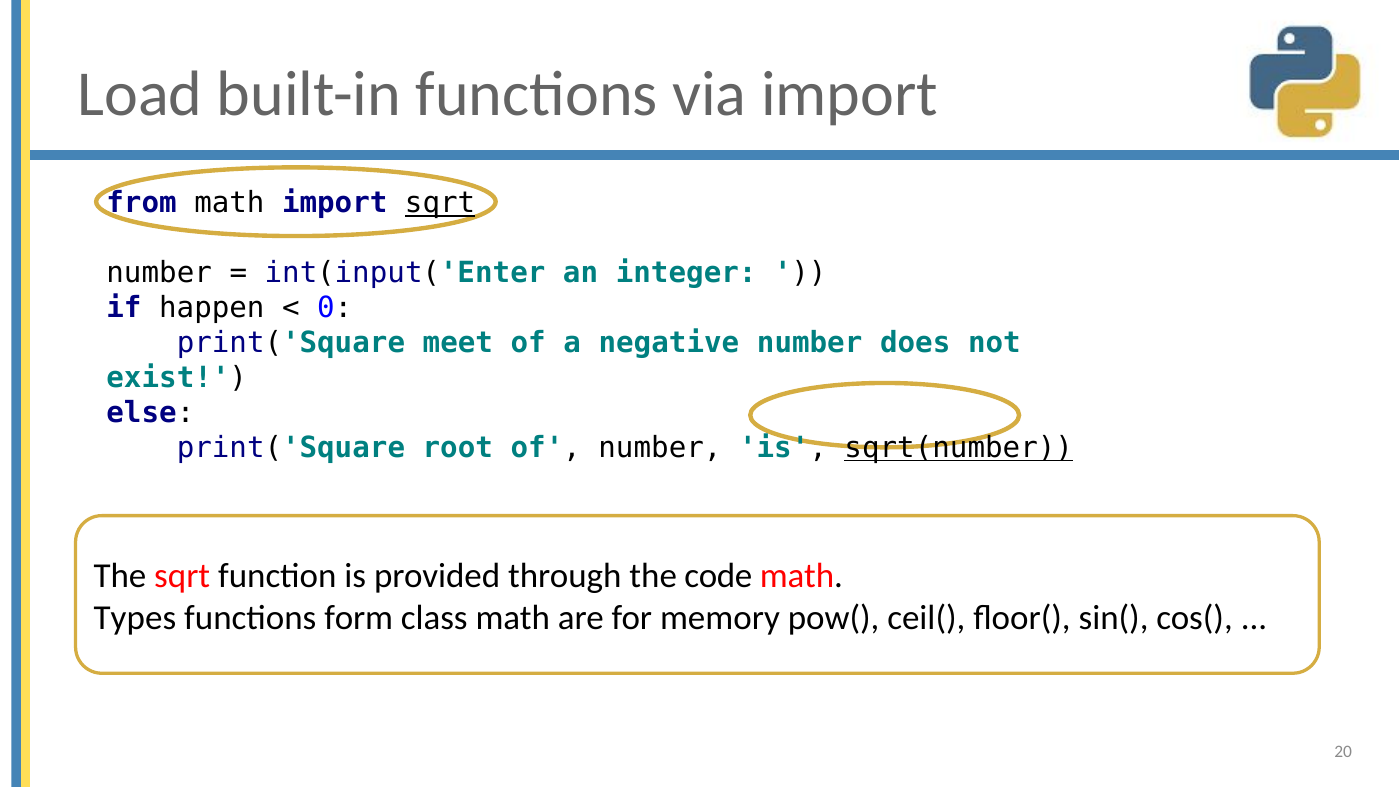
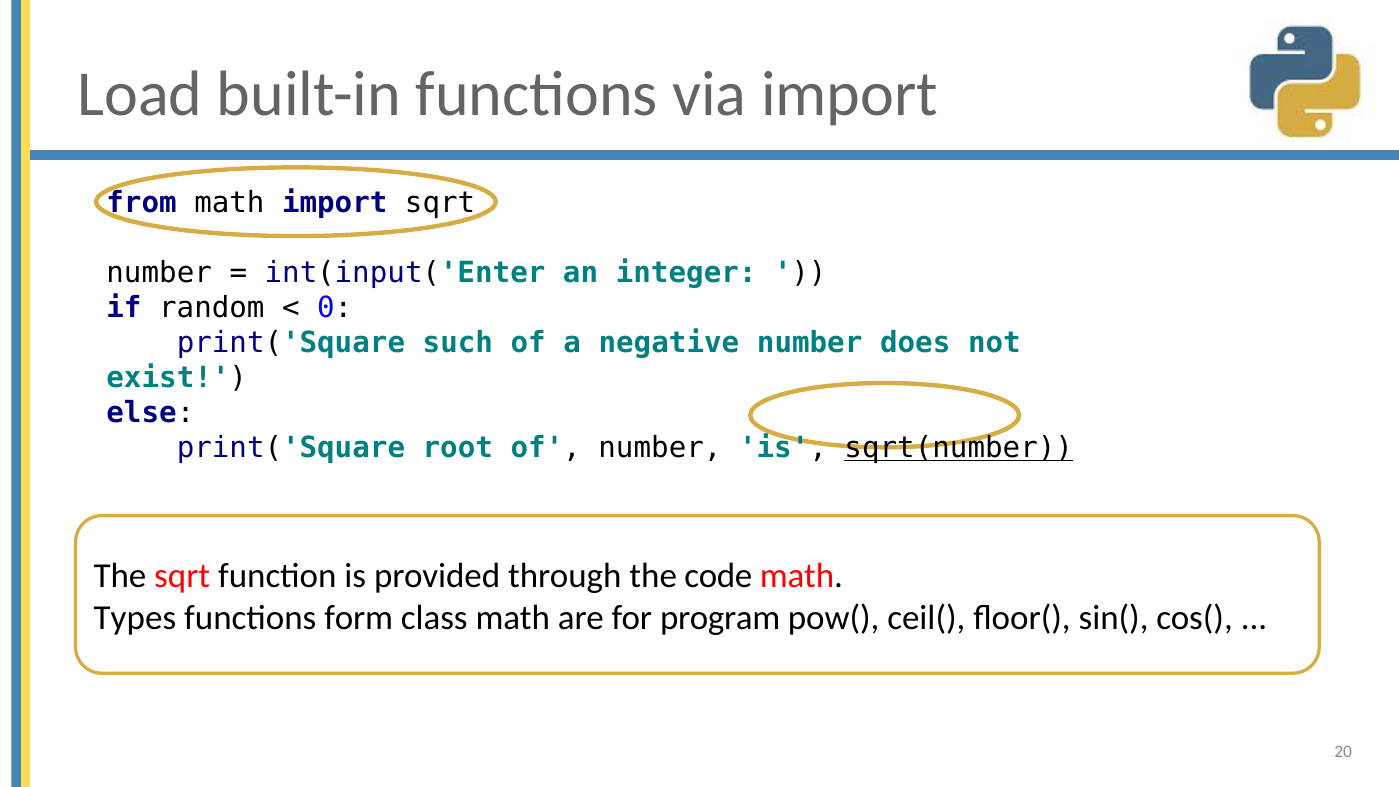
sqrt underline: present -> none (440, 203)
happen: happen -> random (212, 308)
meet: meet -> such (458, 343)
memory: memory -> program (720, 618)
